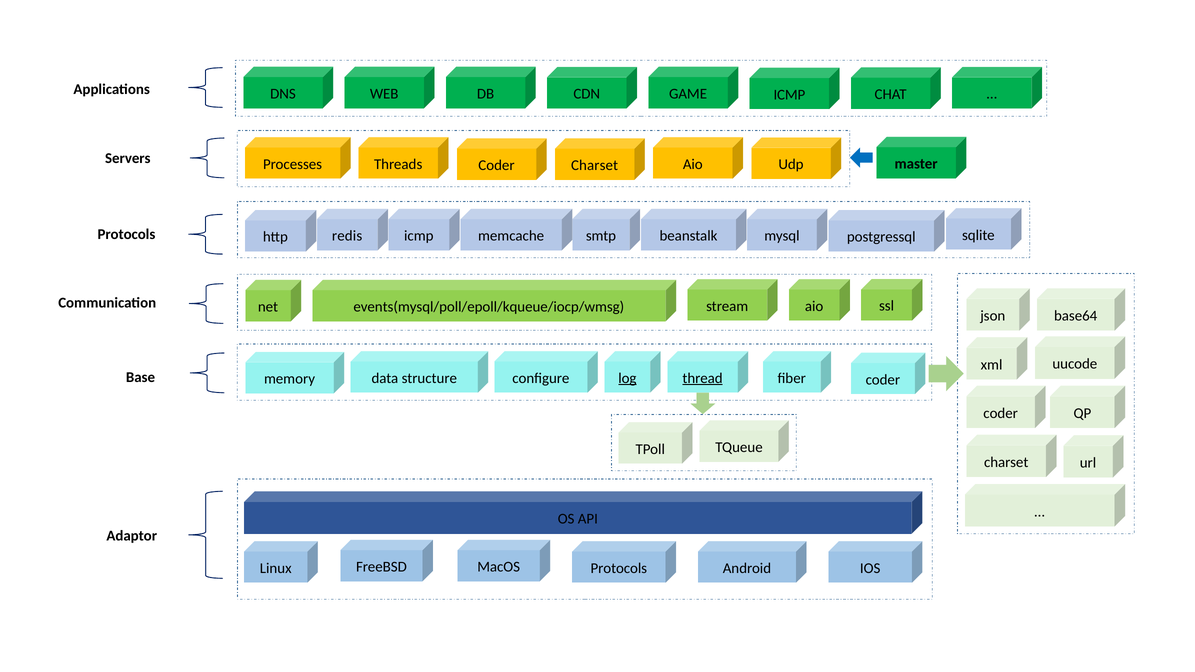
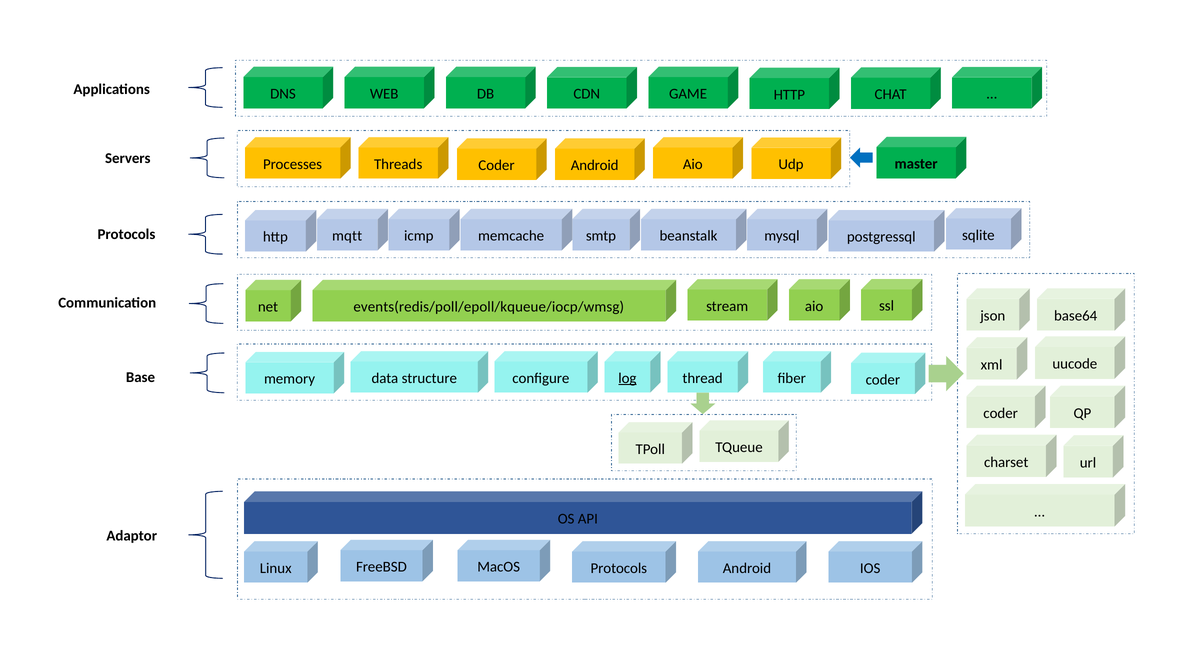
Applications ICMP: ICMP -> HTTP (789, 95)
Charset: Charset -> Android (595, 165)
redis: redis -> mqtt (347, 236)
events(mysql/poll/epoll/kqueue/iocp/wmsg: events(mysql/poll/epoll/kqueue/iocp/wmsg -> events(redis/poll/epoll/kqueue/iocp/wmsg (489, 307)
thread underline: present -> none (703, 378)
